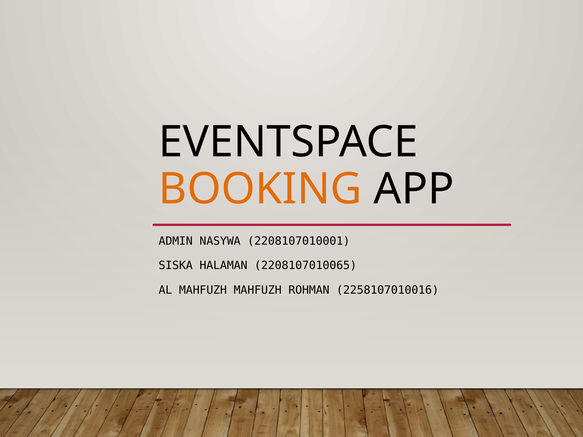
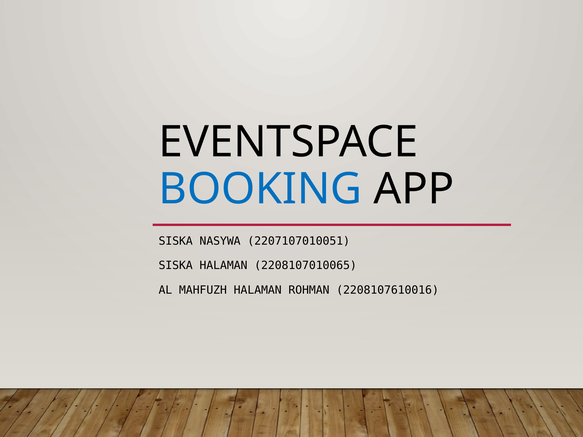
BOOKING colour: orange -> blue (260, 189)
ADMIN: ADMIN -> SISKA (176, 241)
2208107010001: 2208107010001 -> 2207107010051 (299, 241)
MAHFUZH MAHFUZH: MAHFUZH -> HALAMAN (258, 290)
2258107010016: 2258107010016 -> 2208107610016 (388, 290)
